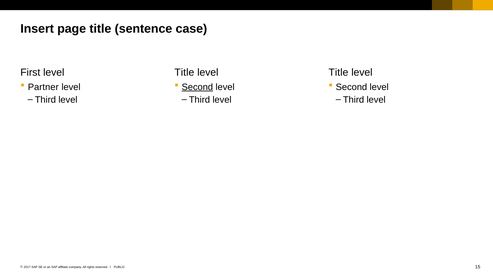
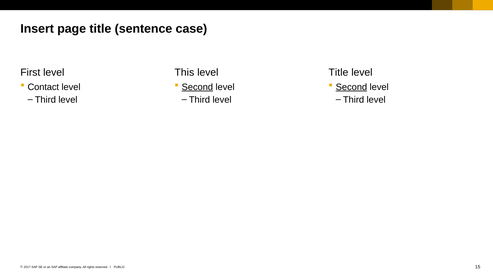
Title: Title -> This (184, 72)
Partner: Partner -> Contact (43, 87)
Second underline: none -> present (351, 87)
